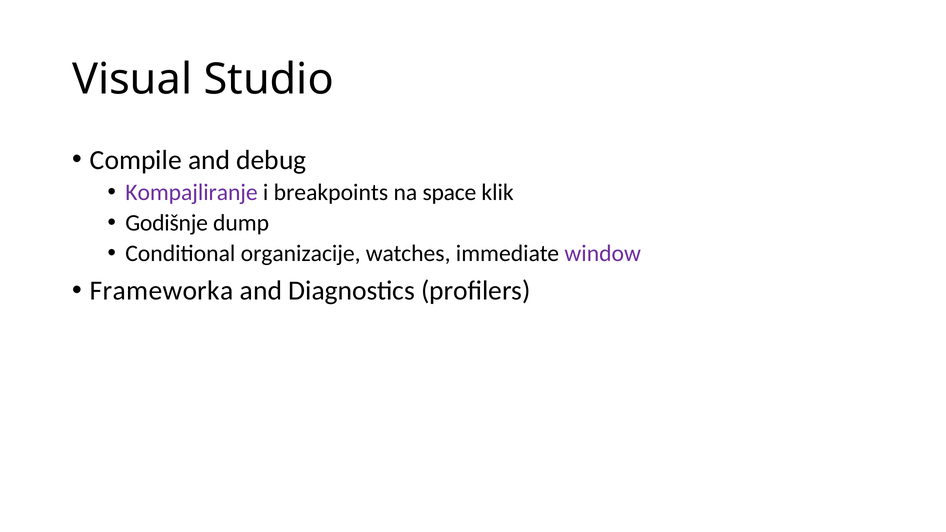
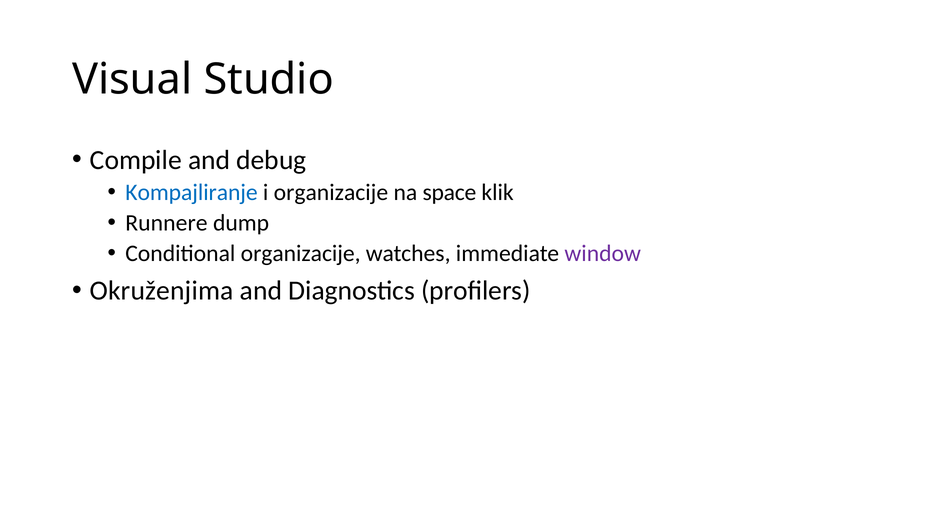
Kompajliranje colour: purple -> blue (192, 193)
i breakpoints: breakpoints -> organizacije (331, 193)
Godišnje: Godišnje -> Runnere (166, 223)
Frameworka: Frameworka -> Okruženjima (162, 291)
